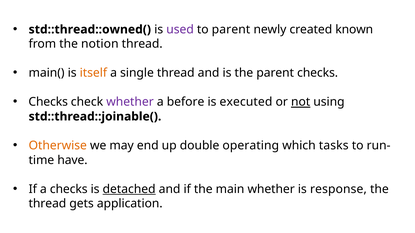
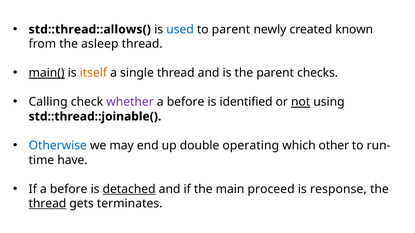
std::thread::owned(: std::thread::owned( -> std::thread::allows( (90, 30)
used colour: purple -> blue (180, 30)
notion: notion -> asleep (100, 44)
main( underline: none -> present (47, 73)
Checks: Checks -> Calling (48, 102)
executed: executed -> identified (246, 102)
Otherwise colour: orange -> blue (58, 146)
tasks: tasks -> other (334, 146)
If a checks: checks -> before (69, 189)
main whether: whether -> proceed (271, 189)
thread underline: none -> present (47, 204)
application: application -> terminates (130, 204)
